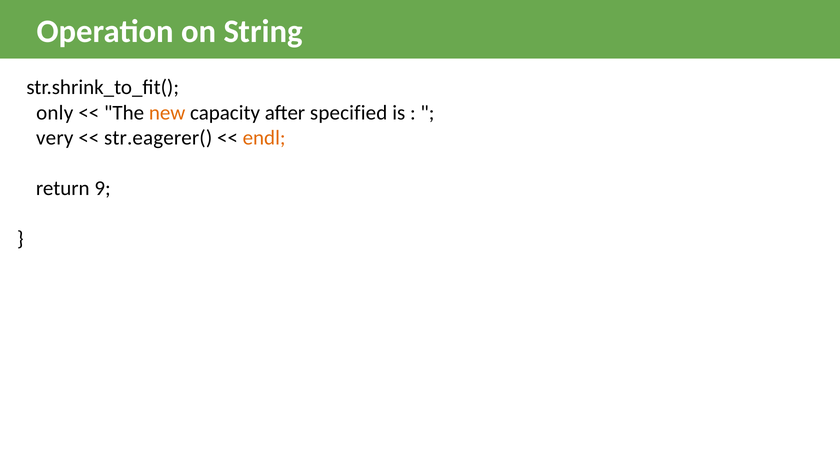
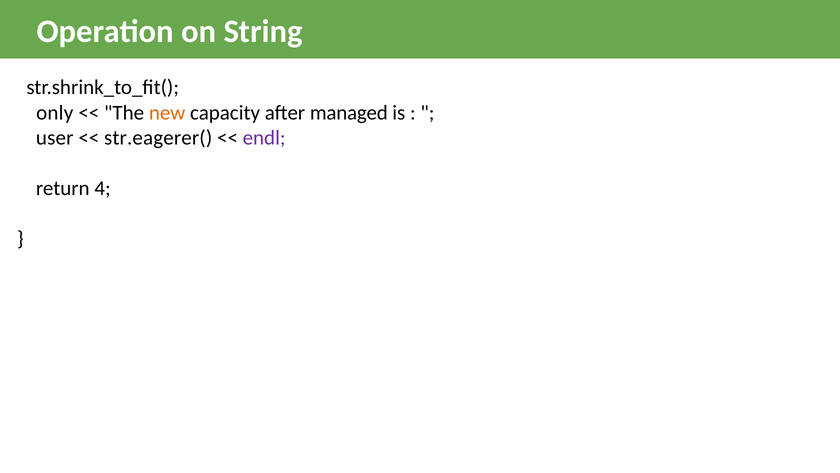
specified: specified -> managed (349, 113)
very: very -> user (55, 138)
endl colour: orange -> purple (264, 138)
9: 9 -> 4 (103, 188)
